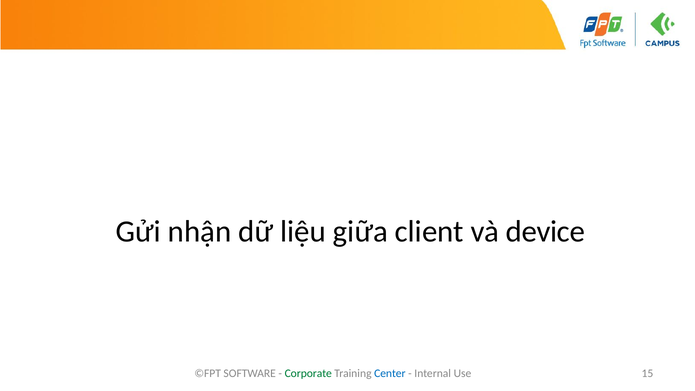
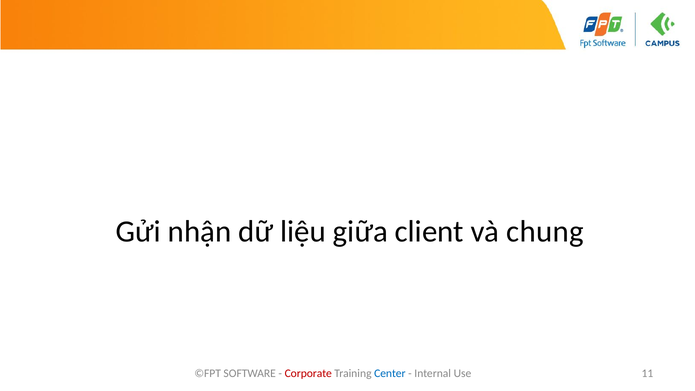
device: device -> chung (545, 231)
Corporate colour: green -> red (308, 373)
15: 15 -> 11 (647, 373)
